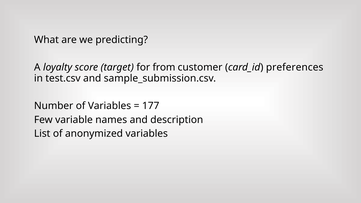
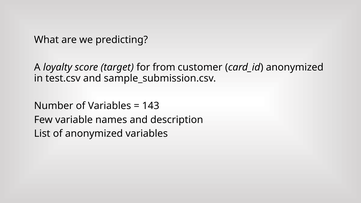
card_id preferences: preferences -> anonymized (295, 67)
177: 177 -> 143 (151, 106)
